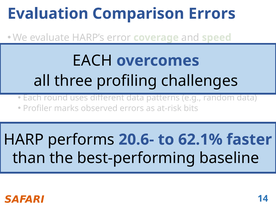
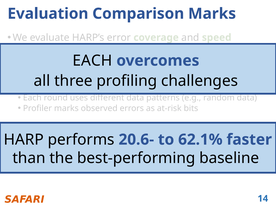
Comparison Errors: Errors -> Marks (212, 14)
